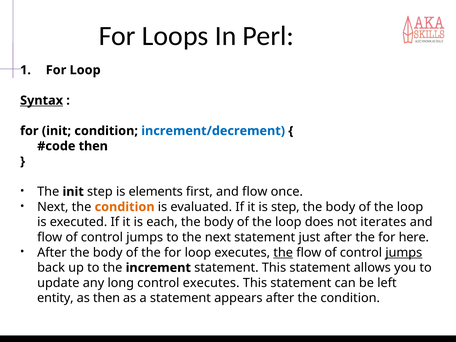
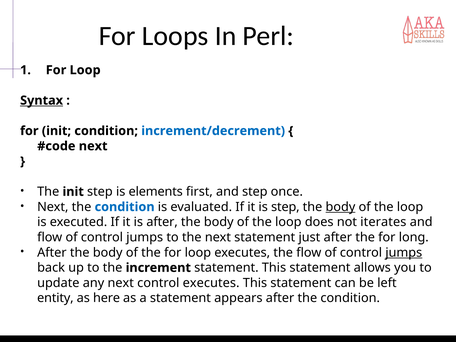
then: then -> next (93, 146)
first and flow: flow -> step (255, 192)
condition colour: orange -> blue (125, 207)
body underline: none -> present (340, 207)
is each: each -> after (162, 222)
here: here -> long (414, 237)
the underline: present -> none (283, 253)
any long: long -> next (121, 283)
as then: then -> here (107, 298)
